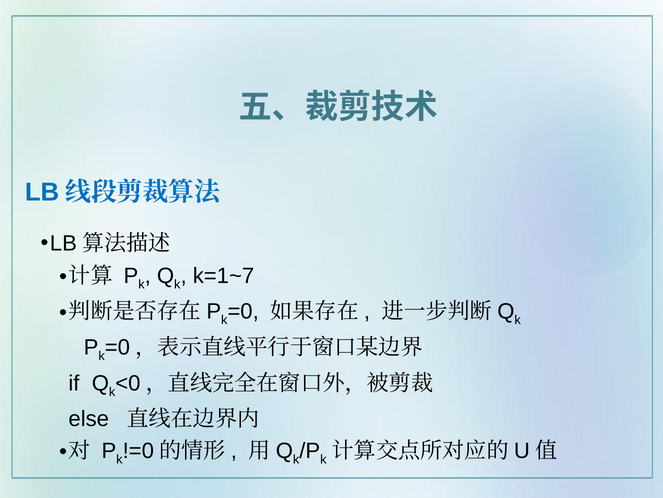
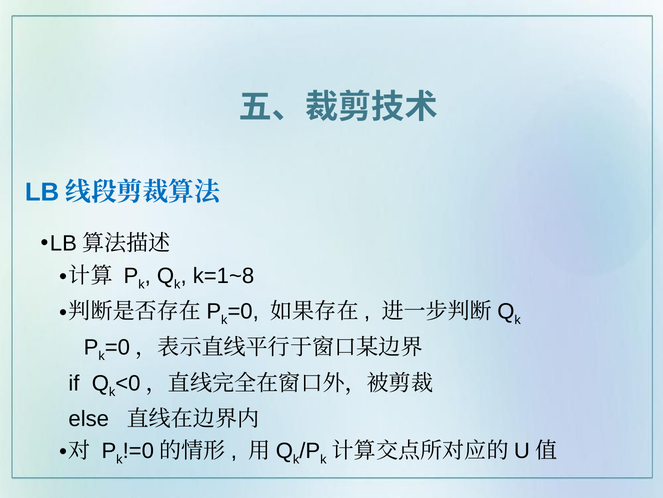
k=1~7: k=1~7 -> k=1~8 (223, 275)
